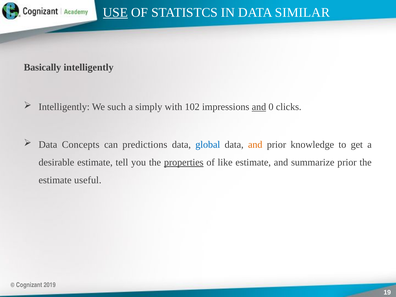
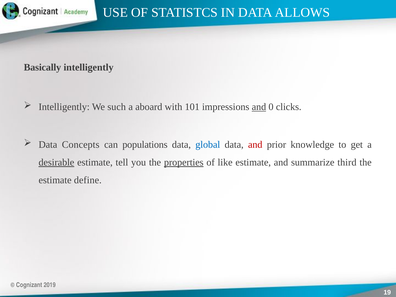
USE underline: present -> none (115, 12)
SIMILAR: SIMILAR -> ALLOWS (302, 12)
simply: simply -> aboard (149, 107)
102: 102 -> 101 (192, 107)
predictions: predictions -> populations (145, 145)
and colour: orange -> red (255, 145)
desirable underline: none -> present (56, 162)
summarize prior: prior -> third (347, 162)
useful: useful -> define (88, 180)
